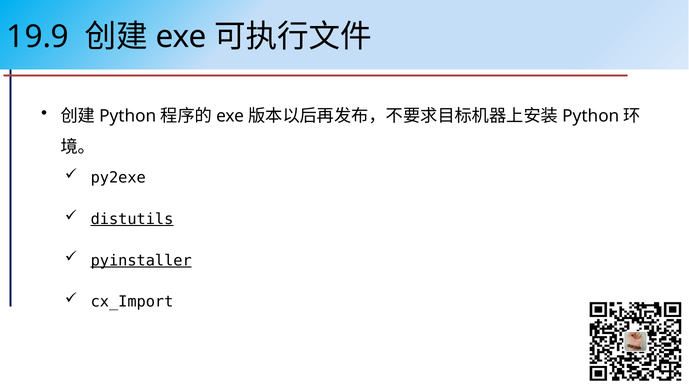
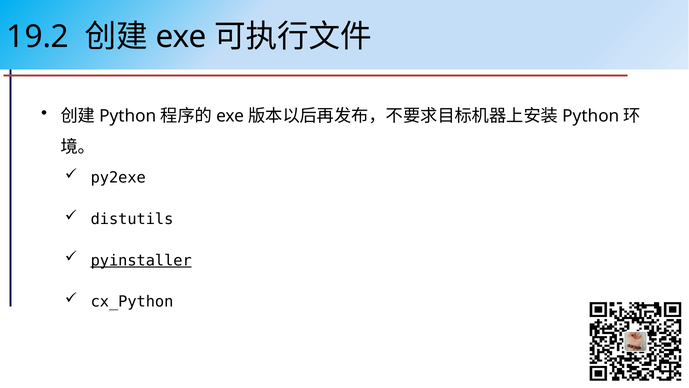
19.9: 19.9 -> 19.2 (38, 37)
distutils underline: present -> none (132, 219)
cx_Import: cx_Import -> cx_Python (132, 302)
